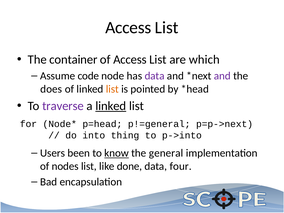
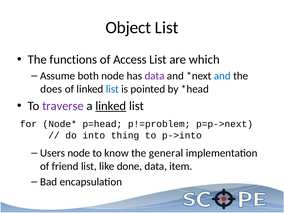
Access: Access -> Object (128, 27)
container: container -> functions (73, 60)
code: code -> both (88, 76)
and colour: purple -> blue (222, 76)
list colour: orange -> blue (112, 89)
p!=general: p!=general -> p!=problem (159, 124)
Users been: been -> node (79, 153)
know underline: present -> none (117, 153)
nodes: nodes -> friend (65, 166)
four: four -> item (181, 166)
